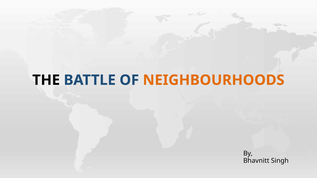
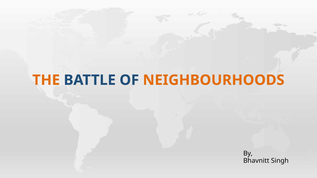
THE colour: black -> orange (46, 80)
